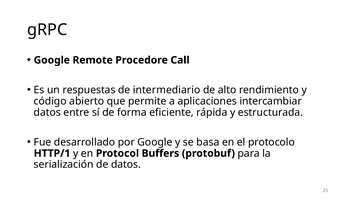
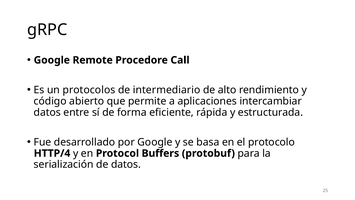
respuestas: respuestas -> protocolos (89, 90)
HTTP/1: HTTP/1 -> HTTP/4 (52, 153)
